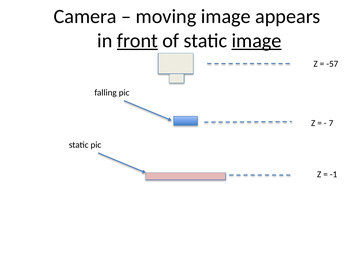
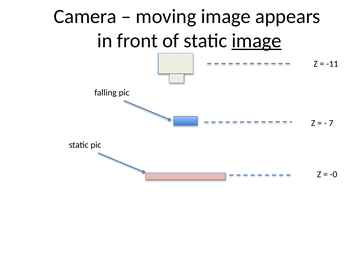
front underline: present -> none (137, 41)
-57: -57 -> -11 (332, 64)
-1: -1 -> -0 (334, 174)
